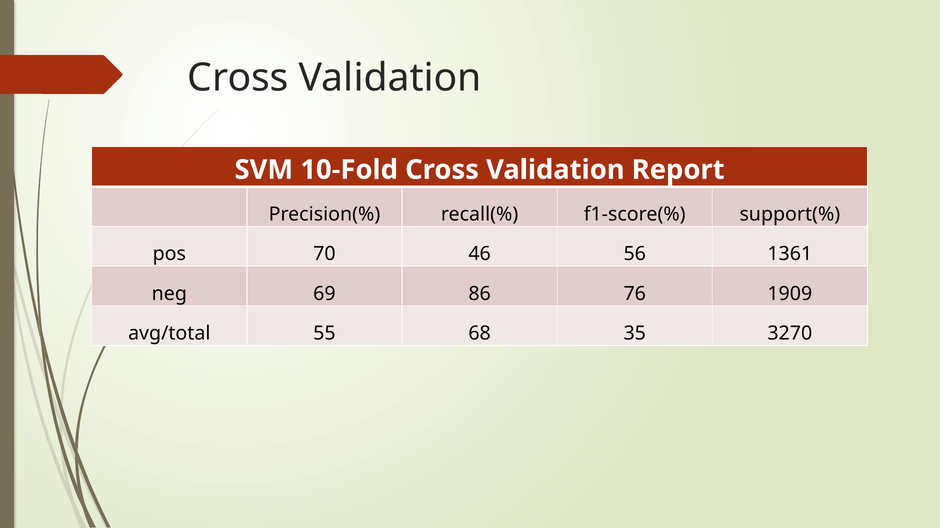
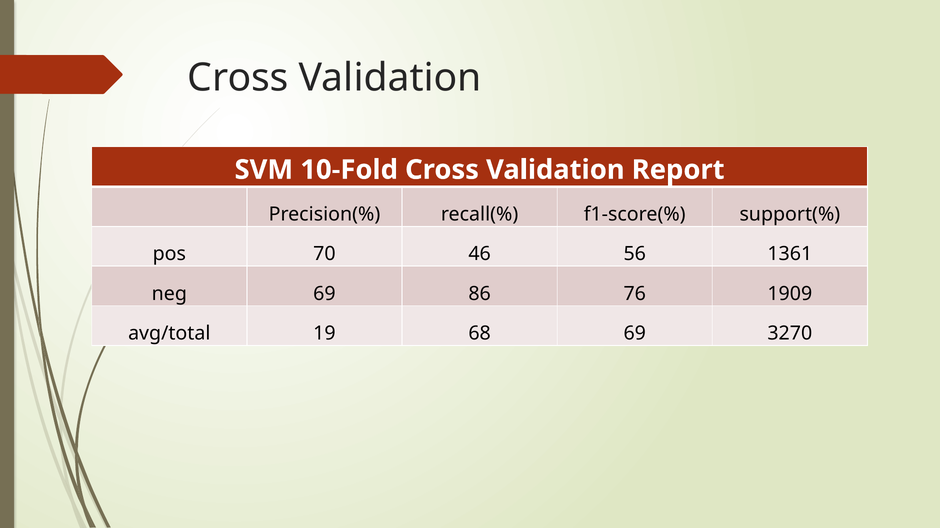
55: 55 -> 19 (324, 334)
68 35: 35 -> 69 (635, 334)
